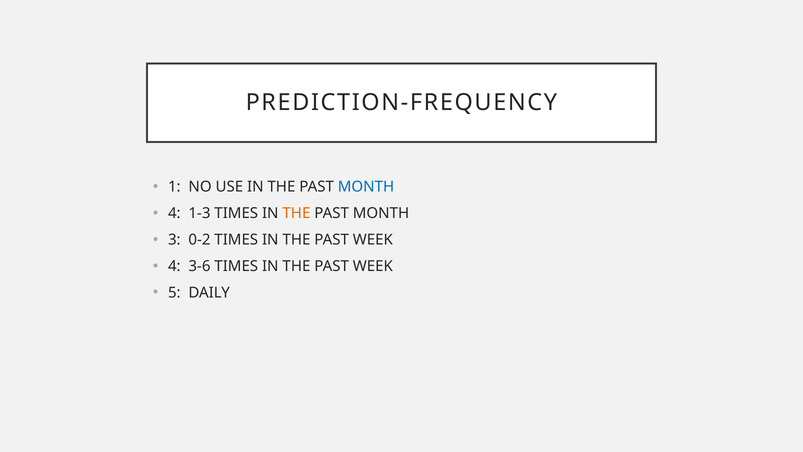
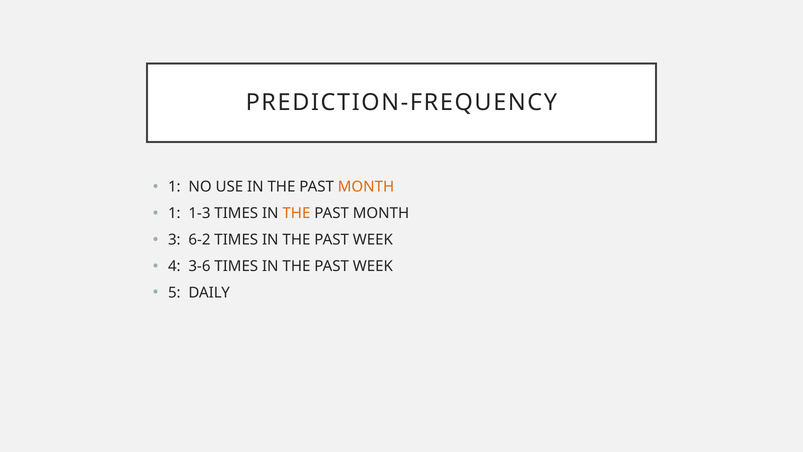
MONTH colour: blue -> orange (366, 187)
4: 4 -> 1 (174, 213)
0-2: 0-2 -> 6-2 (200, 240)
